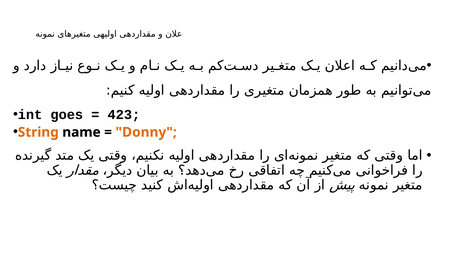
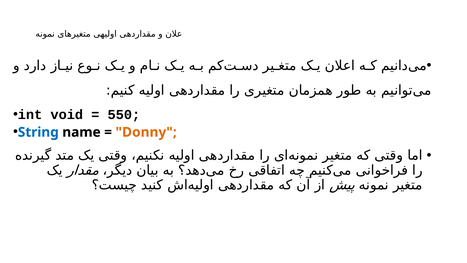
goes: goes -> void (67, 115)
423: 423 -> 550 (124, 115)
String colour: orange -> blue (38, 132)
